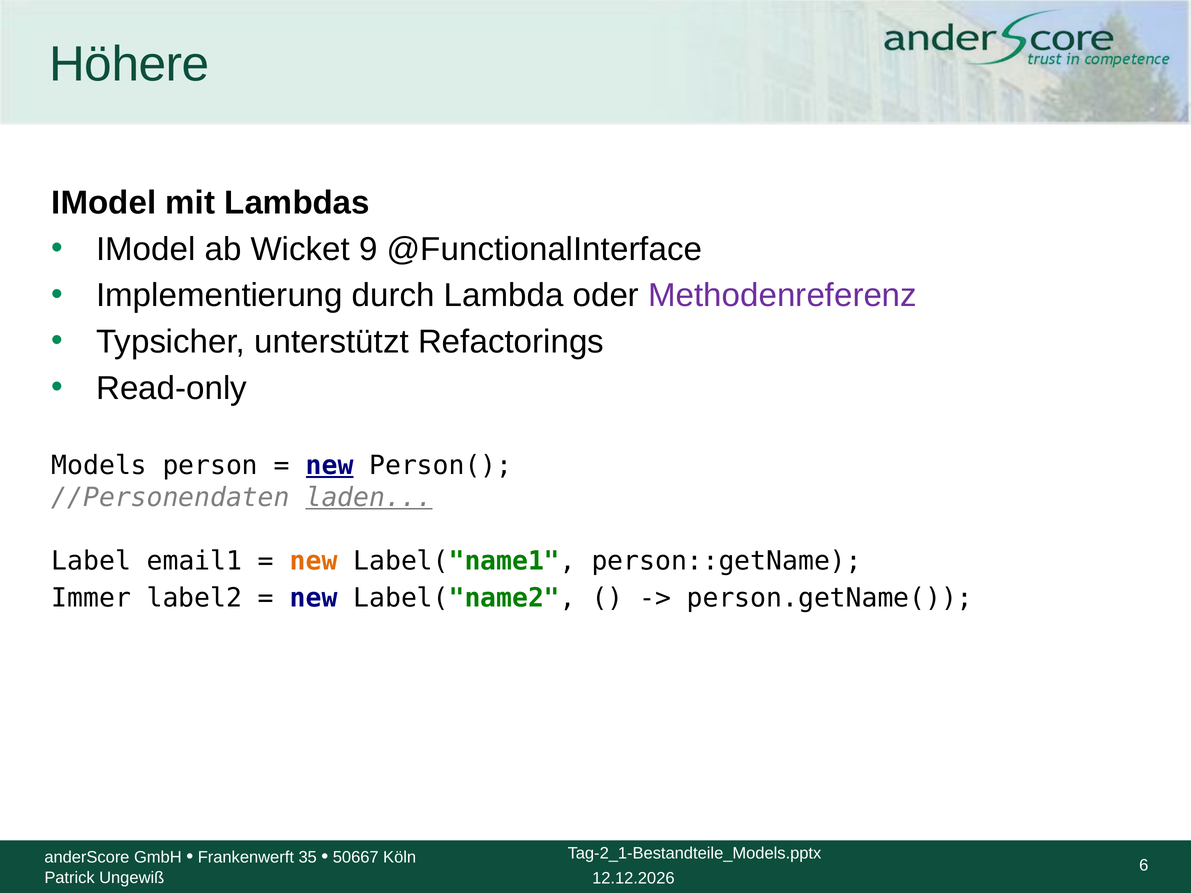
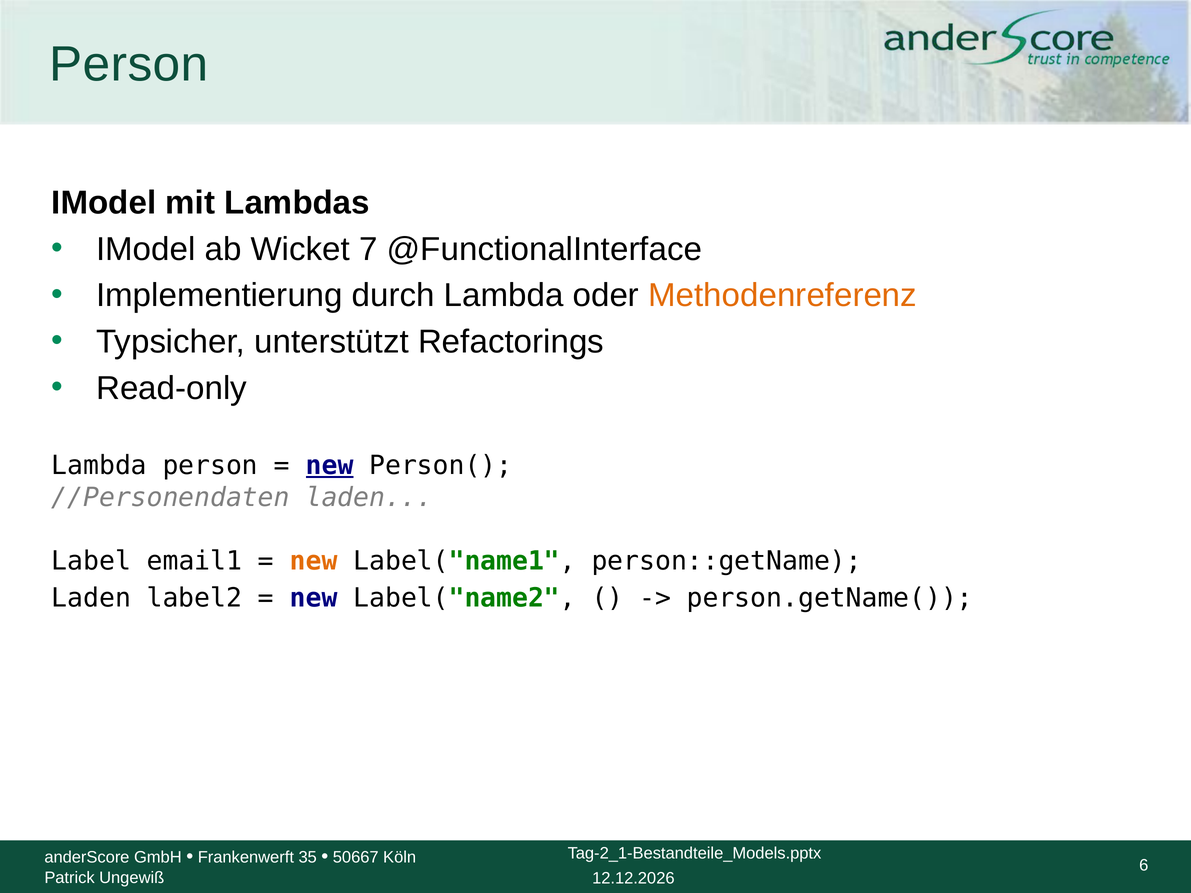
Höhere: Höhere -> Person (129, 64)
9: 9 -> 7 (369, 249)
Methodenreferenz colour: purple -> orange (783, 296)
Models: Models -> Lambda (99, 466)
laden underline: present -> none (369, 498)
Immer: Immer -> Laden (91, 598)
